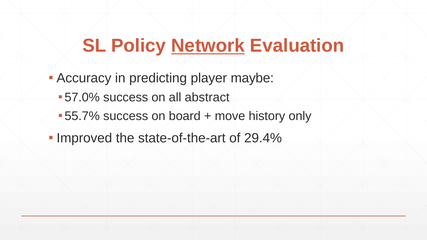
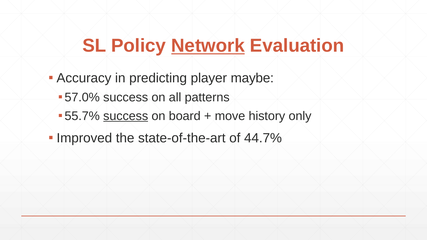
abstract: abstract -> patterns (207, 97)
success underline: none -> present (126, 116)
29.4%: 29.4% -> 44.7% (263, 138)
